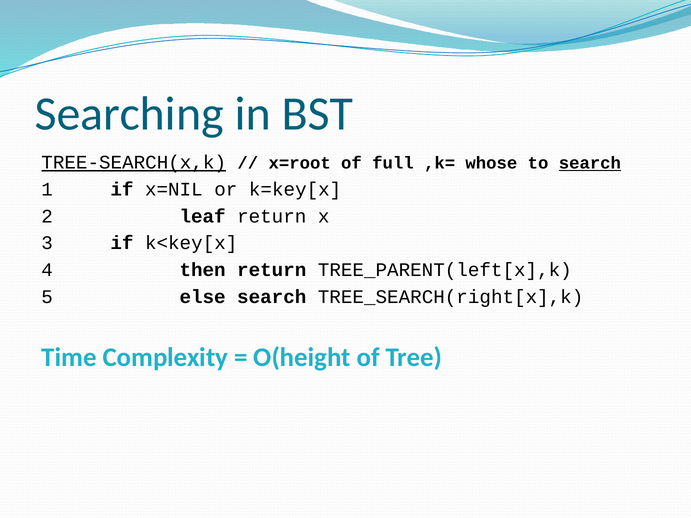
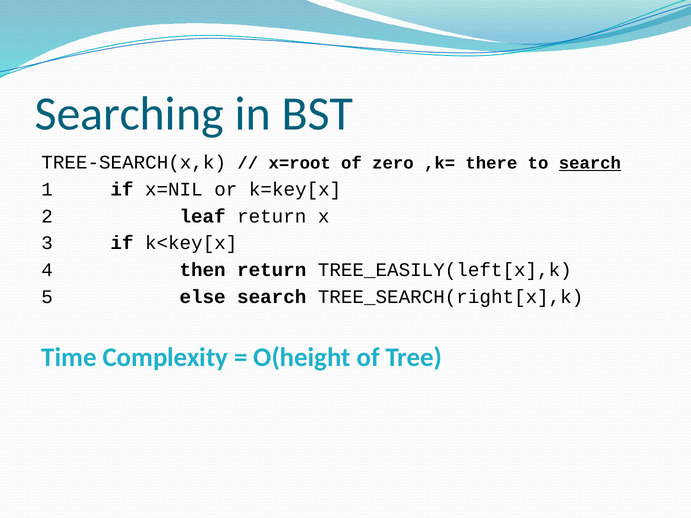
TREE-SEARCH(x,k underline: present -> none (134, 163)
full: full -> zero (393, 163)
whose: whose -> there (491, 163)
TREE_PARENT(left[x],k: TREE_PARENT(left[x],k -> TREE_EASILY(left[x],k (445, 270)
